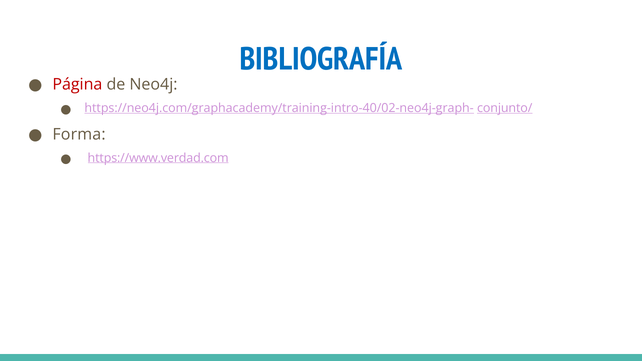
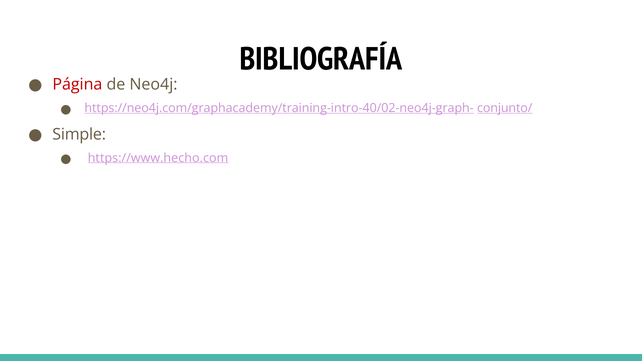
BIBLIOGRAFÍA colour: blue -> black (321, 59)
Forma: Forma -> Simple (79, 135)
https://www.verdad.com: https://www.verdad.com -> https://www.hecho.com (158, 158)
